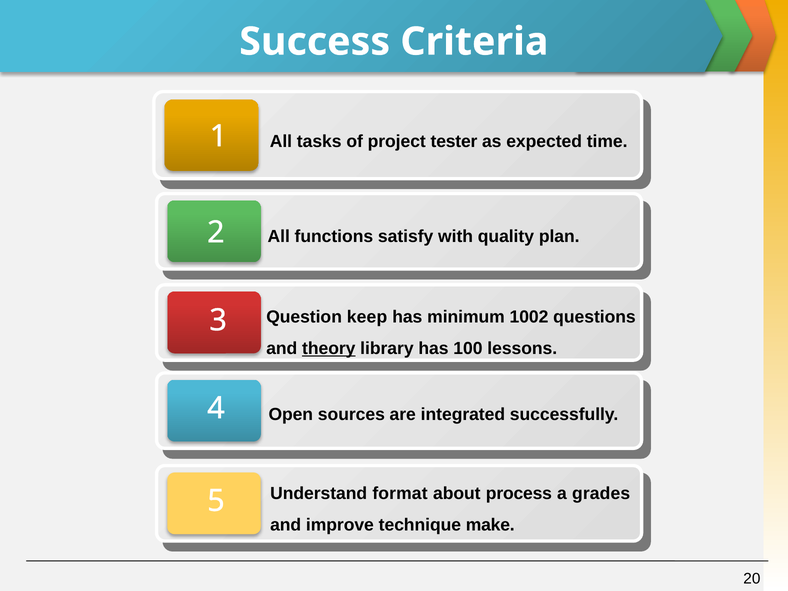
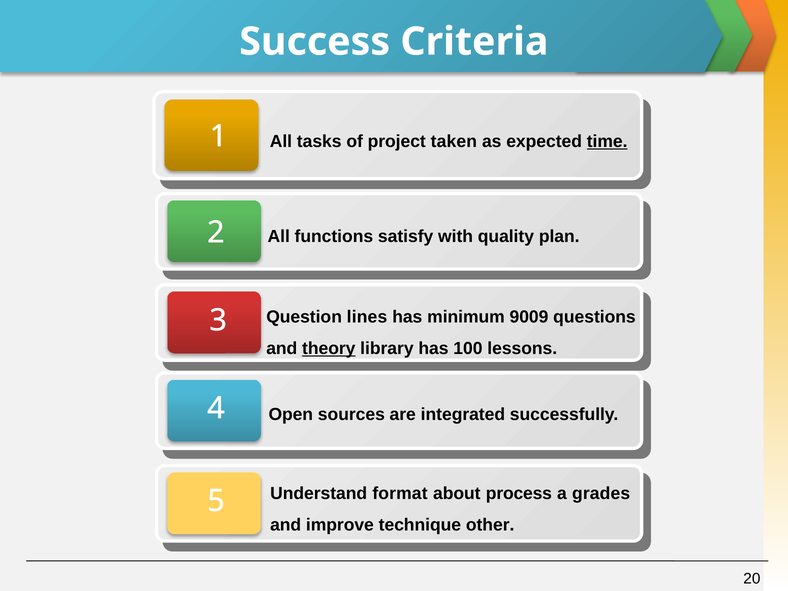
tester: tester -> taken (454, 141)
time underline: none -> present (607, 141)
keep: keep -> lines (367, 317)
1002: 1002 -> 9009 (529, 317)
make: make -> other (490, 525)
